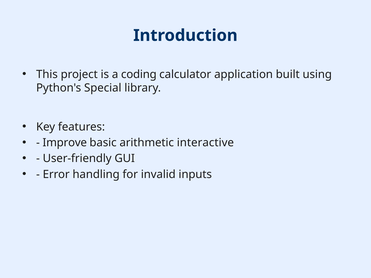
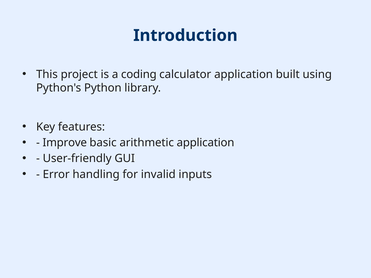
Special: Special -> Python (103, 88)
arithmetic interactive: interactive -> application (206, 143)
